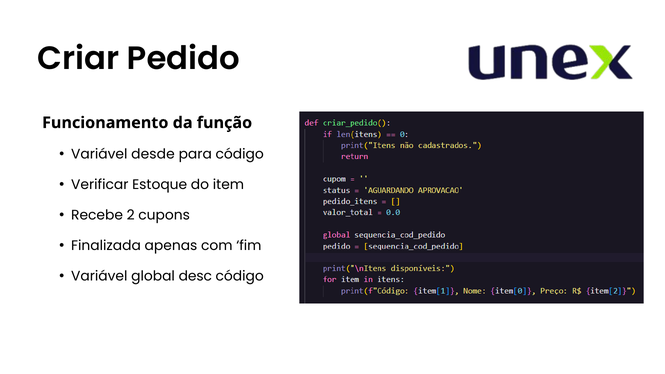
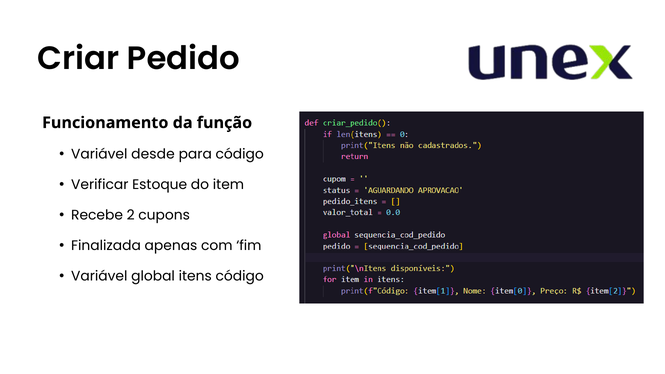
desc: desc -> itens (195, 276)
